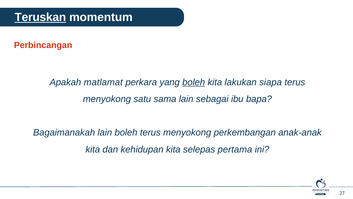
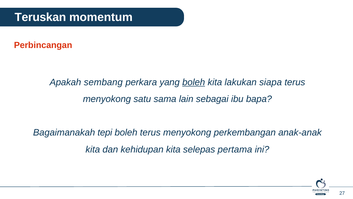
Teruskan underline: present -> none (40, 17)
matlamat: matlamat -> sembang (103, 82)
Bagaimanakah lain: lain -> tepi (105, 132)
